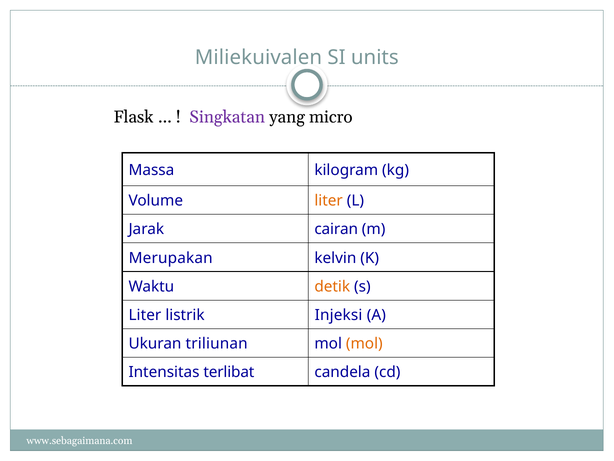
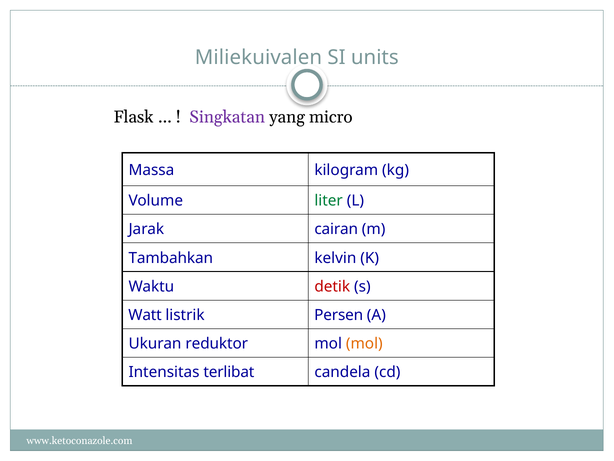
liter colour: orange -> green (329, 201)
Merupakan: Merupakan -> Tambahkan (171, 258)
detik colour: orange -> red (332, 286)
Liter: Liter -> Watt (145, 315)
Injeksi: Injeksi -> Persen (339, 315)
triliunan: triliunan -> reduktor (217, 343)
www.sebagaimana.com: www.sebagaimana.com -> www.ketoconazole.com (79, 440)
